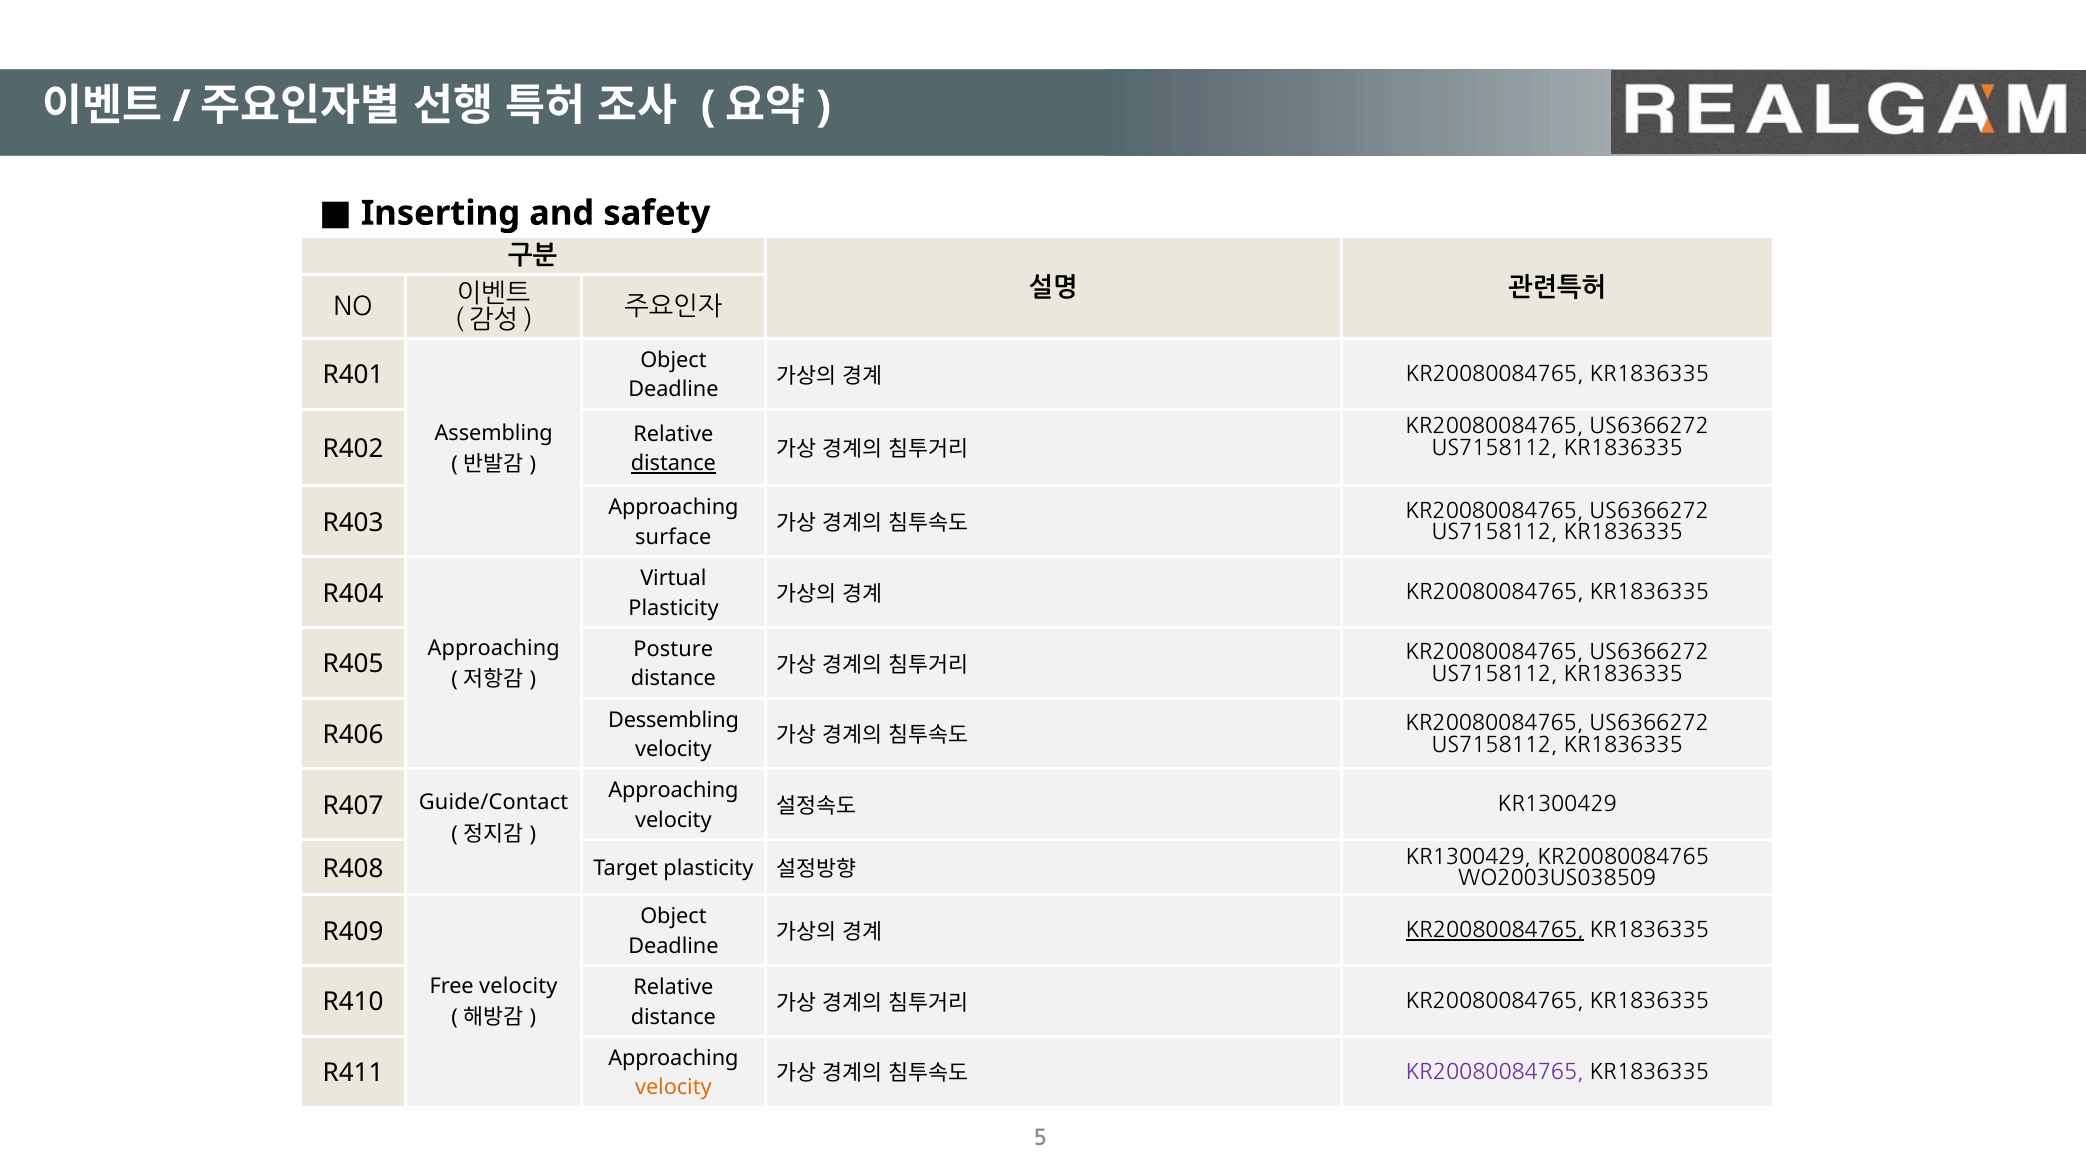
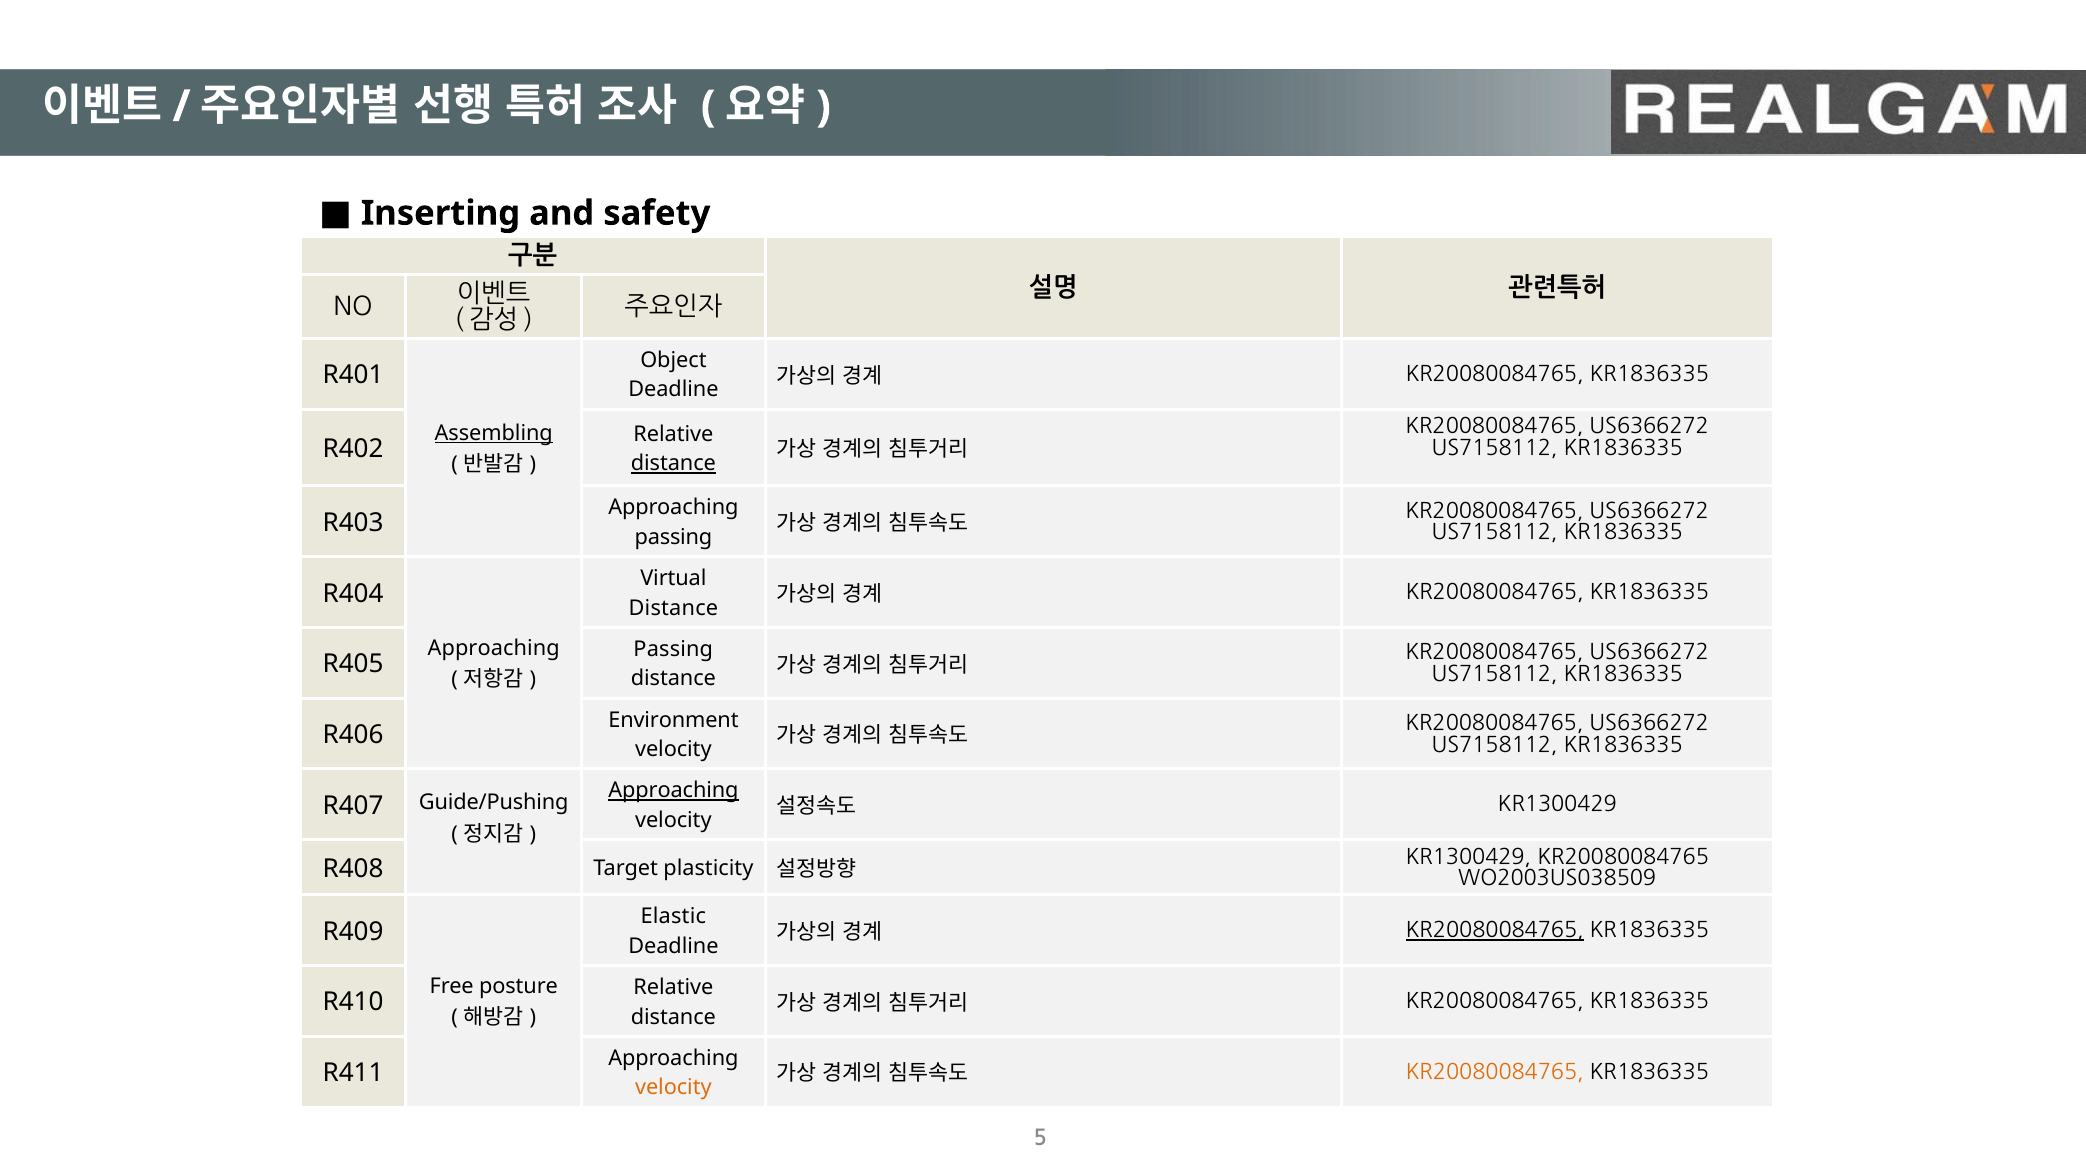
Assembling underline: none -> present (494, 433)
surface: surface -> passing (673, 537)
Plasticity: Plasticity -> Distance (673, 608)
Posture: Posture -> Passing (673, 649)
Dessembling: Dessembling -> Environment (673, 720)
Approaching underline: none -> present (673, 791)
Guide/Contact: Guide/Contact -> Guide/Pushing (494, 803)
Object: Object -> Elastic (673, 917)
Free velocity: velocity -> posture (519, 987)
KR20080084765 colour: purple -> orange (1495, 1072)
